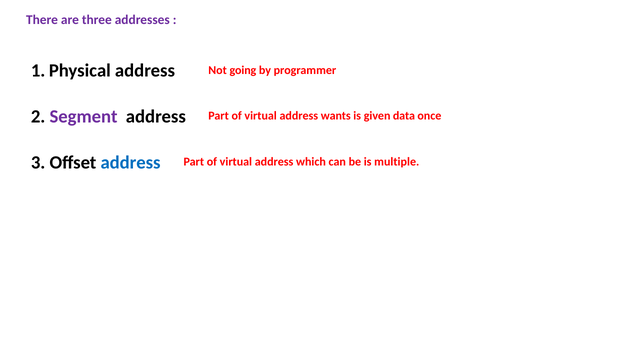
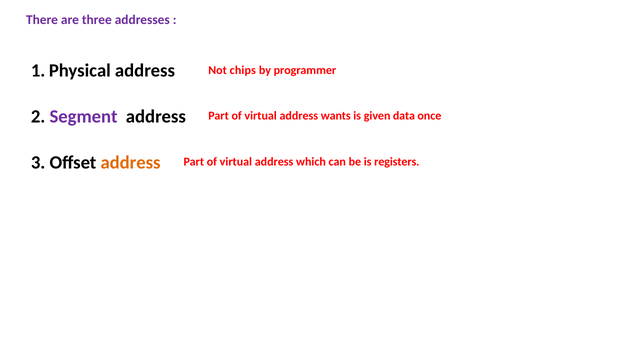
going: going -> chips (243, 70)
address colour: blue -> orange (131, 163)
multiple: multiple -> registers (397, 162)
